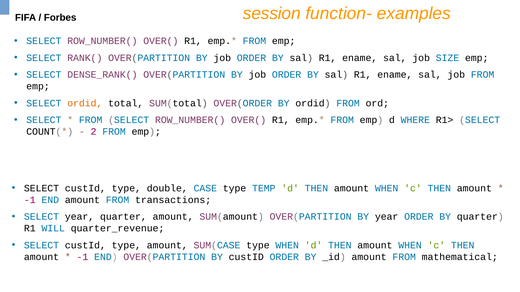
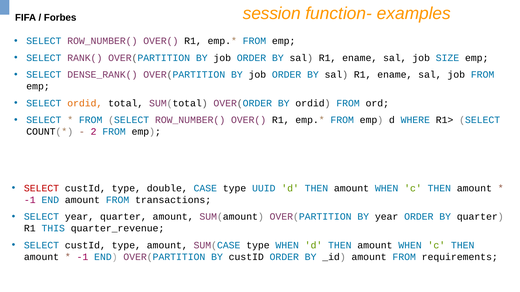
SELECT colour: black -> red (42, 188)
TEMP: TEMP -> UUID (264, 188)
WILL: WILL -> THIS (53, 229)
mathematical: mathematical -> requirements (460, 257)
